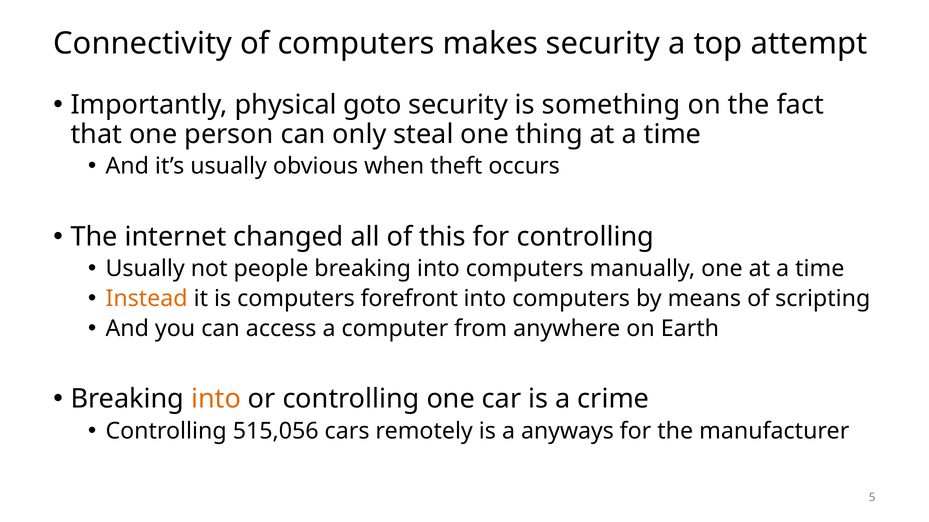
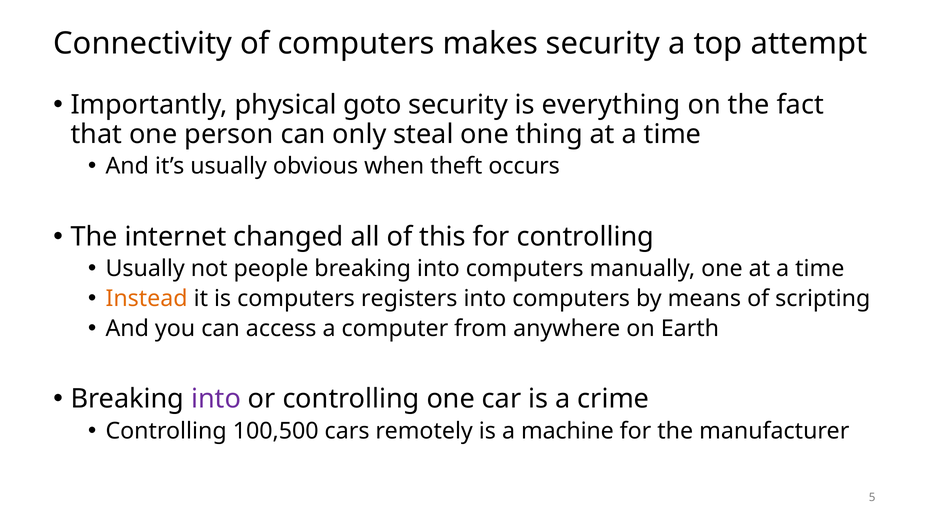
something: something -> everything (611, 105)
forefront: forefront -> registers (409, 299)
into colour: orange -> purple (216, 399)
515,056: 515,056 -> 100,500 (276, 431)
anyways: anyways -> machine (567, 431)
